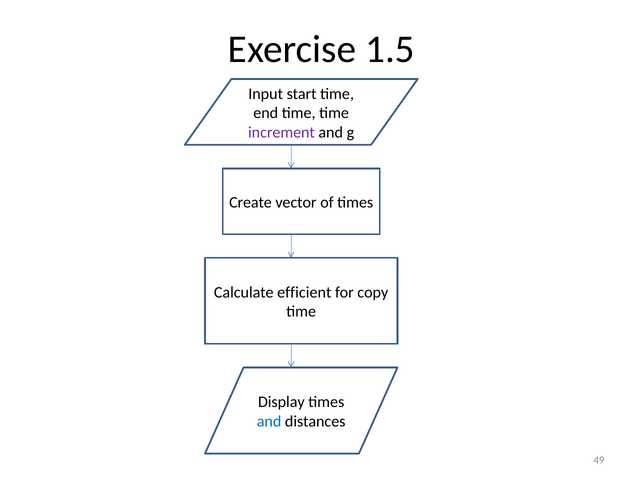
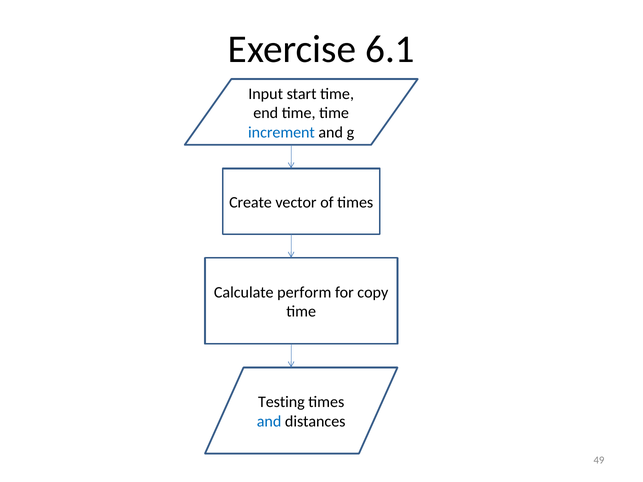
1.5: 1.5 -> 6.1 (390, 49)
increment colour: purple -> blue (281, 132)
efficient: efficient -> perform (304, 293)
Display: Display -> Testing (281, 402)
